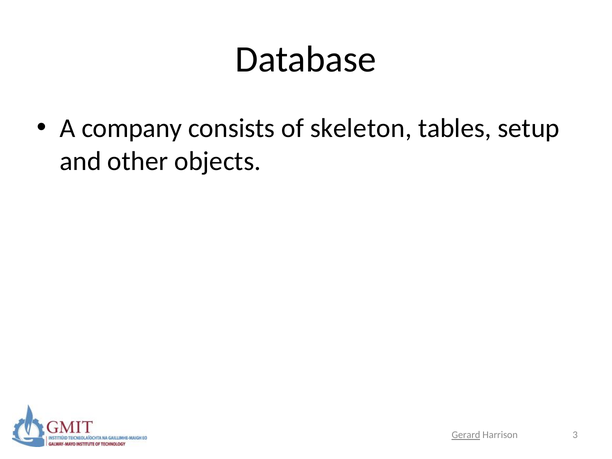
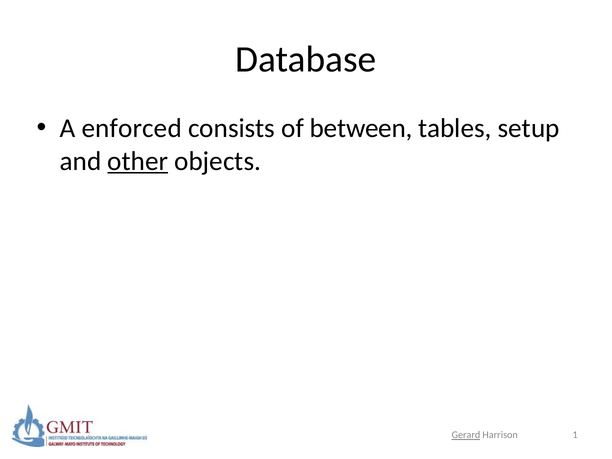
company: company -> enforced (132, 128)
skeleton: skeleton -> between (361, 128)
other underline: none -> present (138, 161)
3: 3 -> 1 (575, 435)
